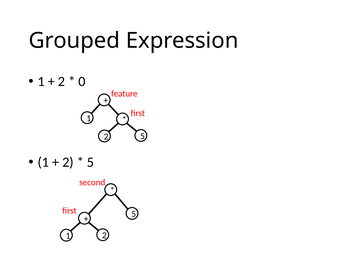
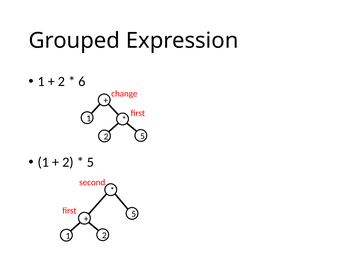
0: 0 -> 6 (82, 82)
feature: feature -> change (124, 94)
